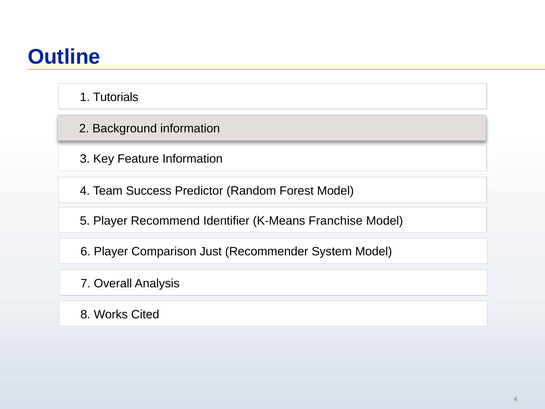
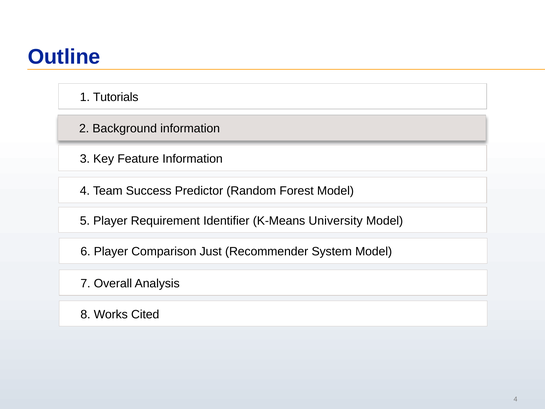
Recommend: Recommend -> Requirement (165, 221)
Franchise: Franchise -> University (336, 221)
